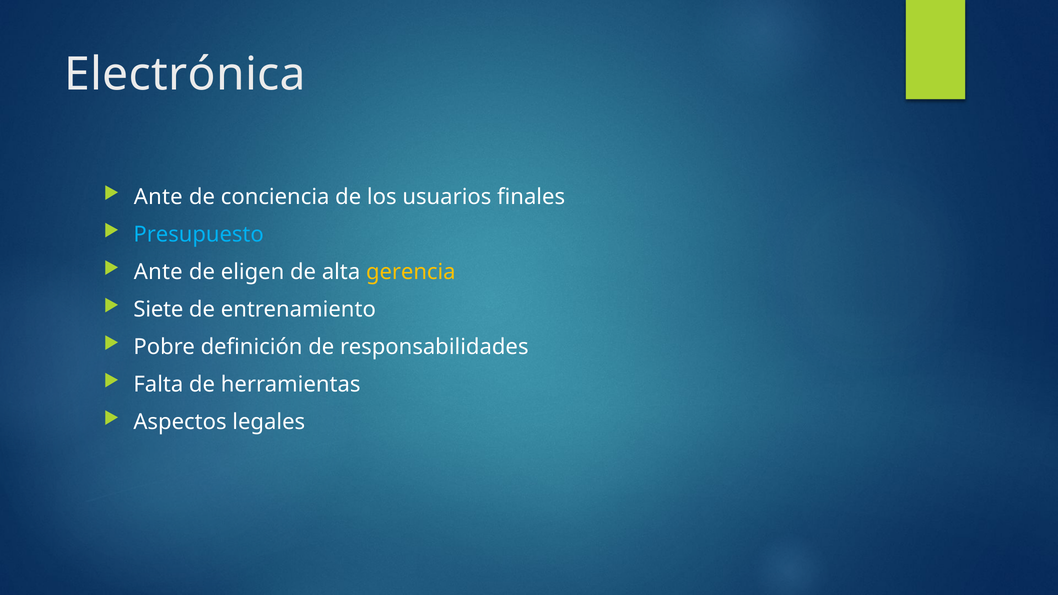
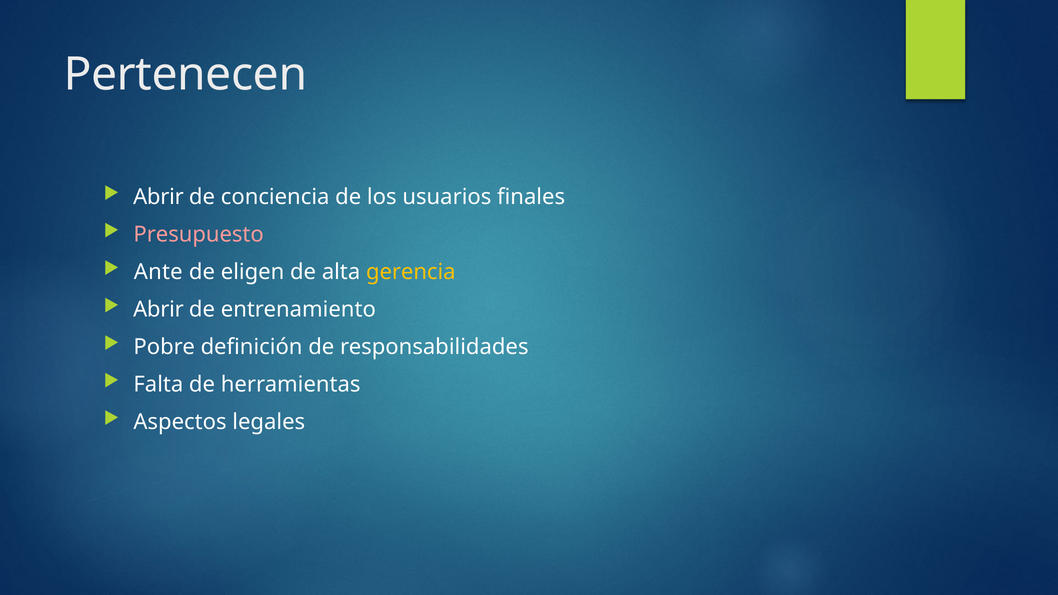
Electrónica: Electrónica -> Pertenecen (185, 74)
Ante: Ante -> Abrir (158, 197)
Presupuesto colour: light blue -> pink (199, 234)
Siete: Siete -> Abrir (158, 309)
